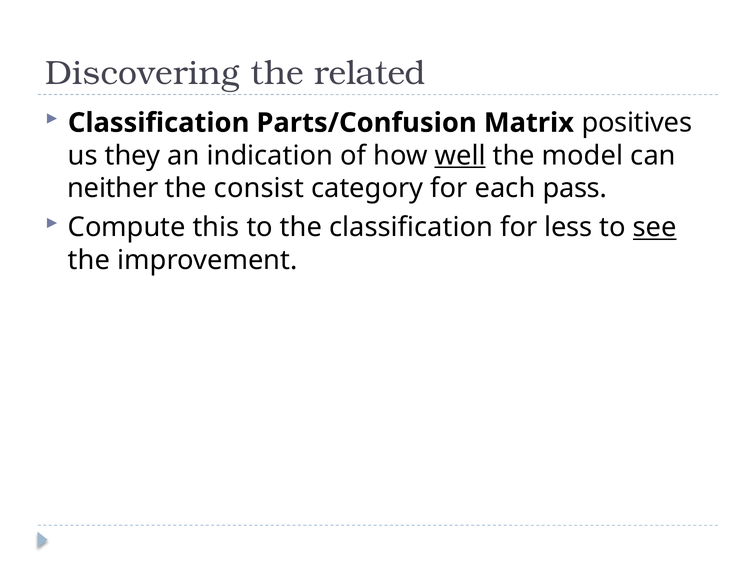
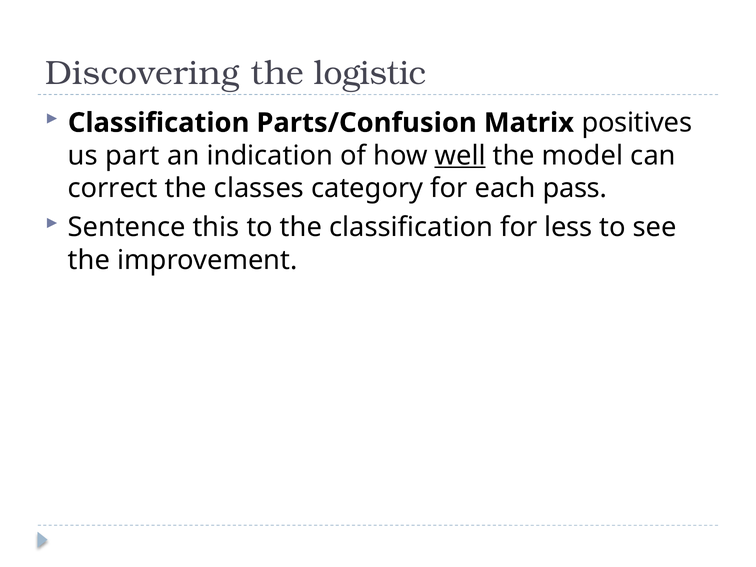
related: related -> logistic (370, 73)
they: they -> part (132, 156)
neither: neither -> correct (113, 188)
consist: consist -> classes (259, 188)
Compute: Compute -> Sentence (127, 227)
see underline: present -> none (655, 227)
